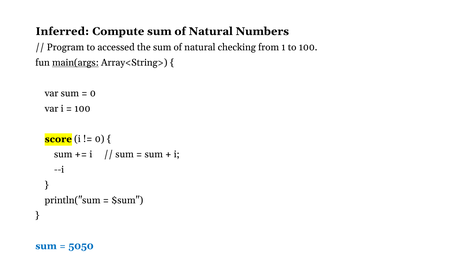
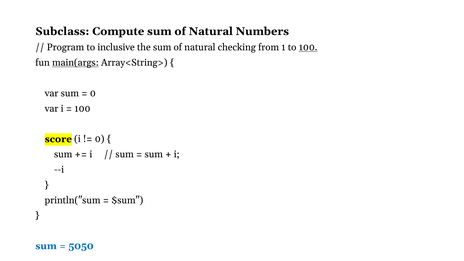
Inferred: Inferred -> Subclass (62, 31)
accessed: accessed -> inclusive (116, 47)
100 underline: none -> present (308, 47)
